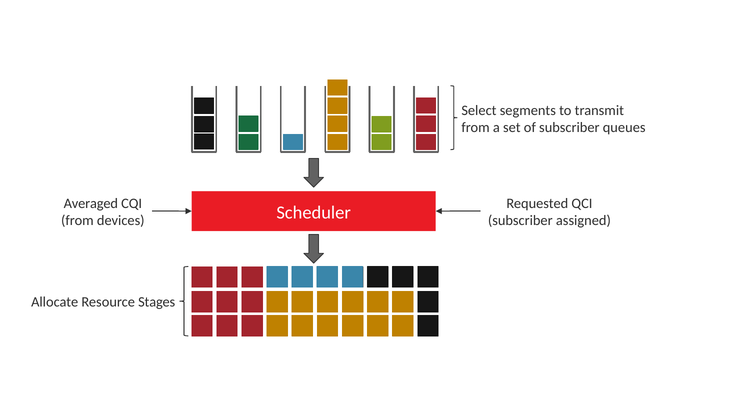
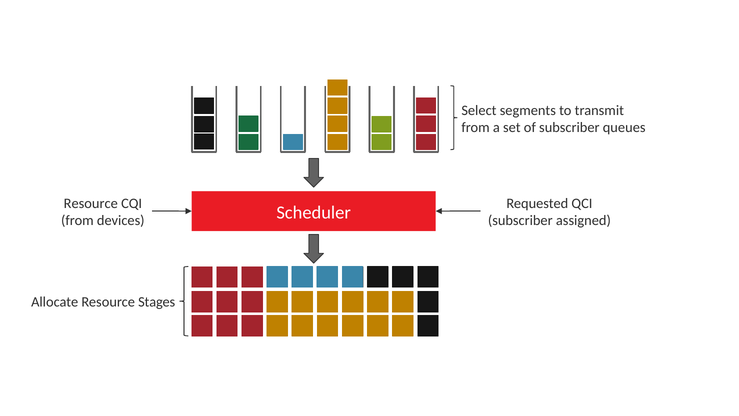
Averaged: Averaged -> Resource (91, 203)
